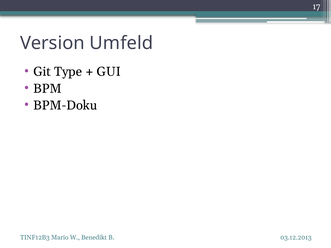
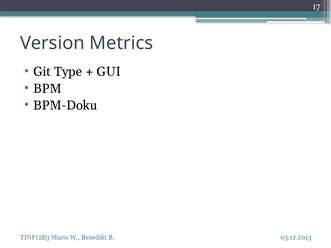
Umfeld: Umfeld -> Metrics (121, 43)
